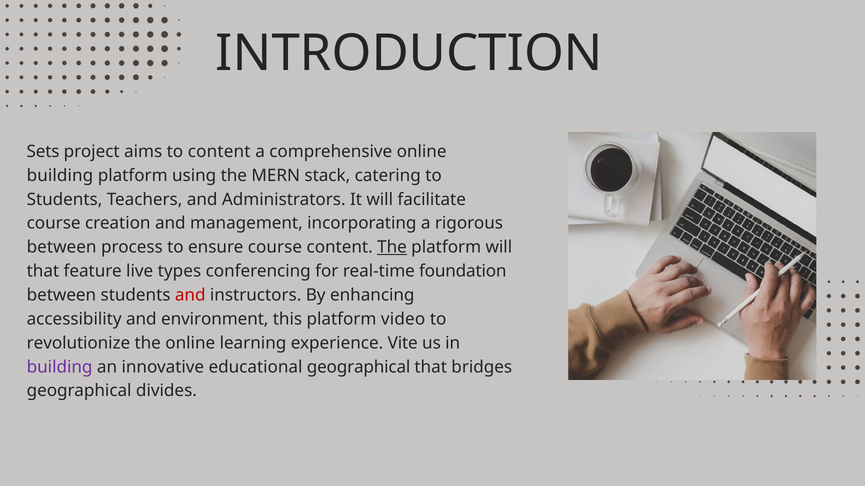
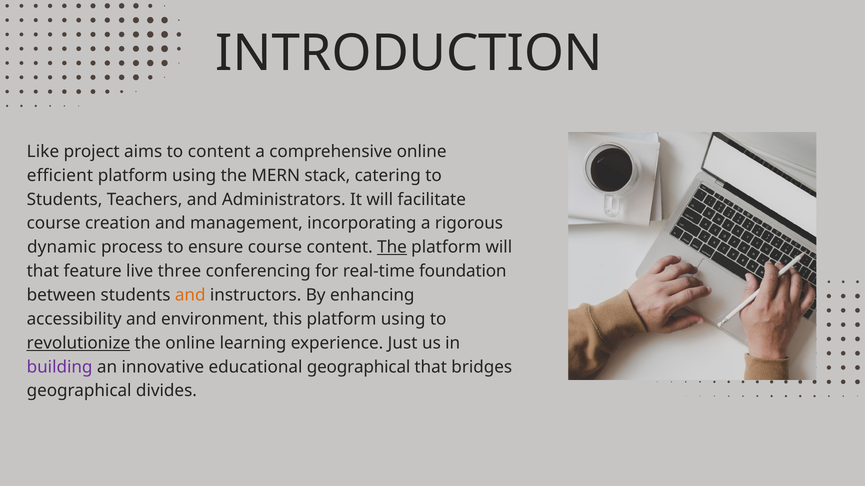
Sets: Sets -> Like (43, 152)
building: building -> efficient (60, 176)
between: between -> dynamic (62, 248)
types: types -> three (179, 271)
and colour: red -> orange (190, 295)
this platform video: video -> using (403, 319)
revolutionize underline: none -> present (78, 343)
Vite: Vite -> Just (403, 343)
